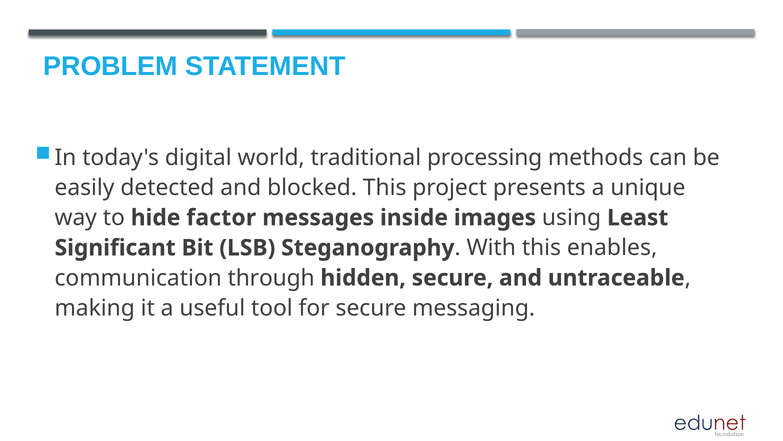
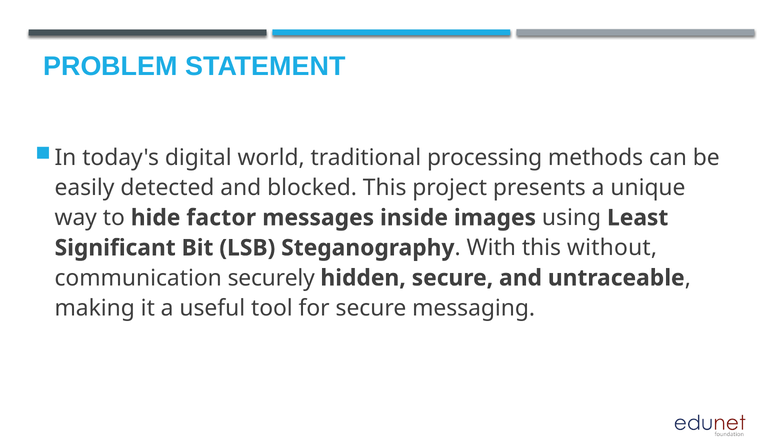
enables: enables -> without (612, 248)
through: through -> securely (271, 278)
